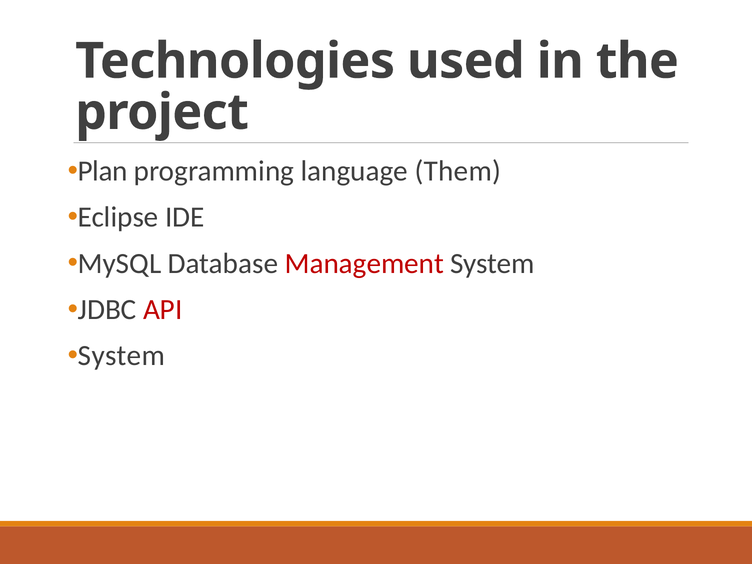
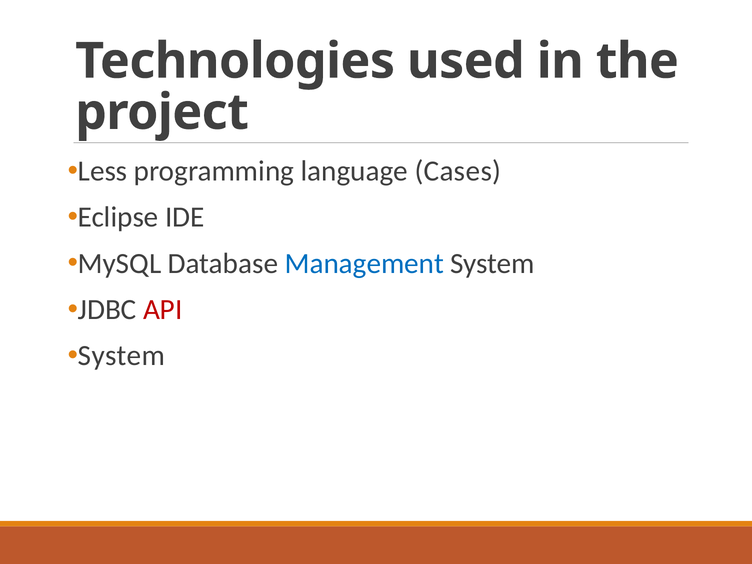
Plan: Plan -> Less (103, 171)
Them: Them -> Cases (458, 171)
Management colour: red -> blue (364, 263)
